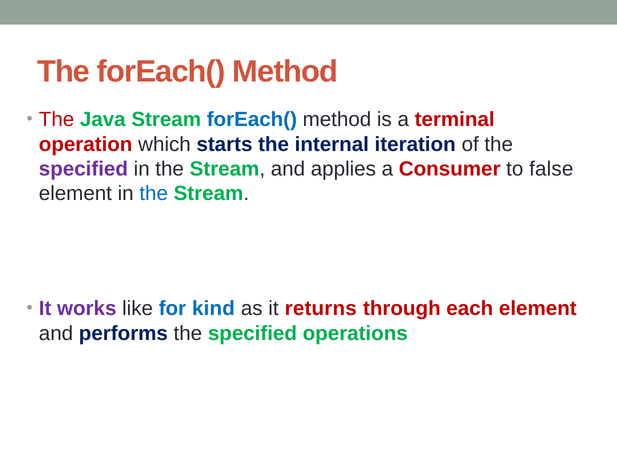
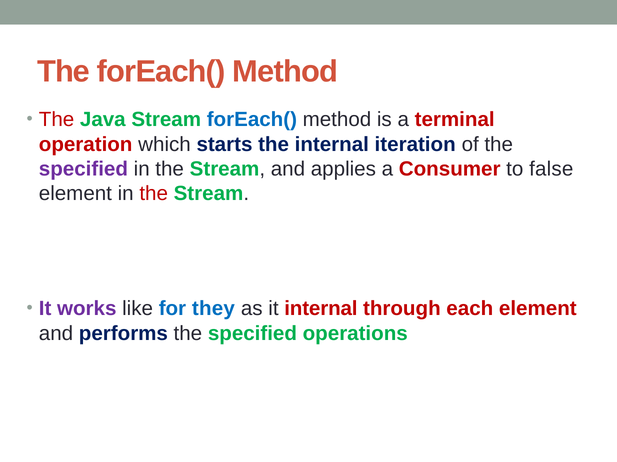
the colour: blue -> red (154, 194)
kind: kind -> they (213, 309)
it returns: returns -> internal (321, 309)
